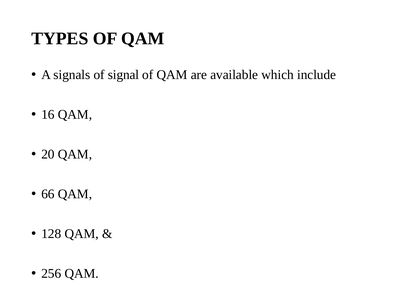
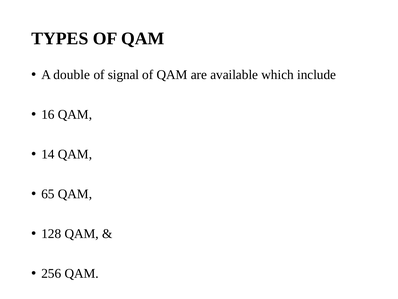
signals: signals -> double (72, 75)
20: 20 -> 14 (48, 154)
66: 66 -> 65 (48, 194)
